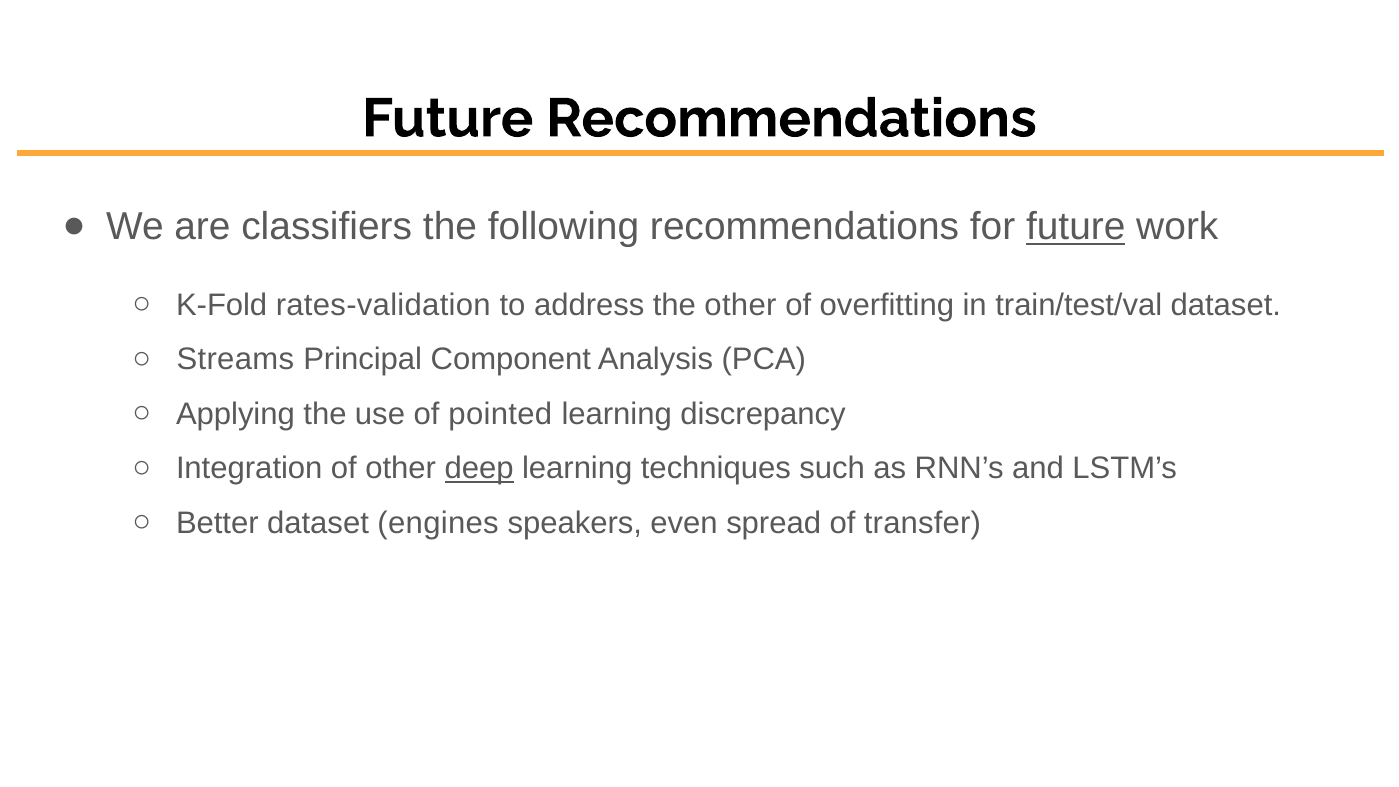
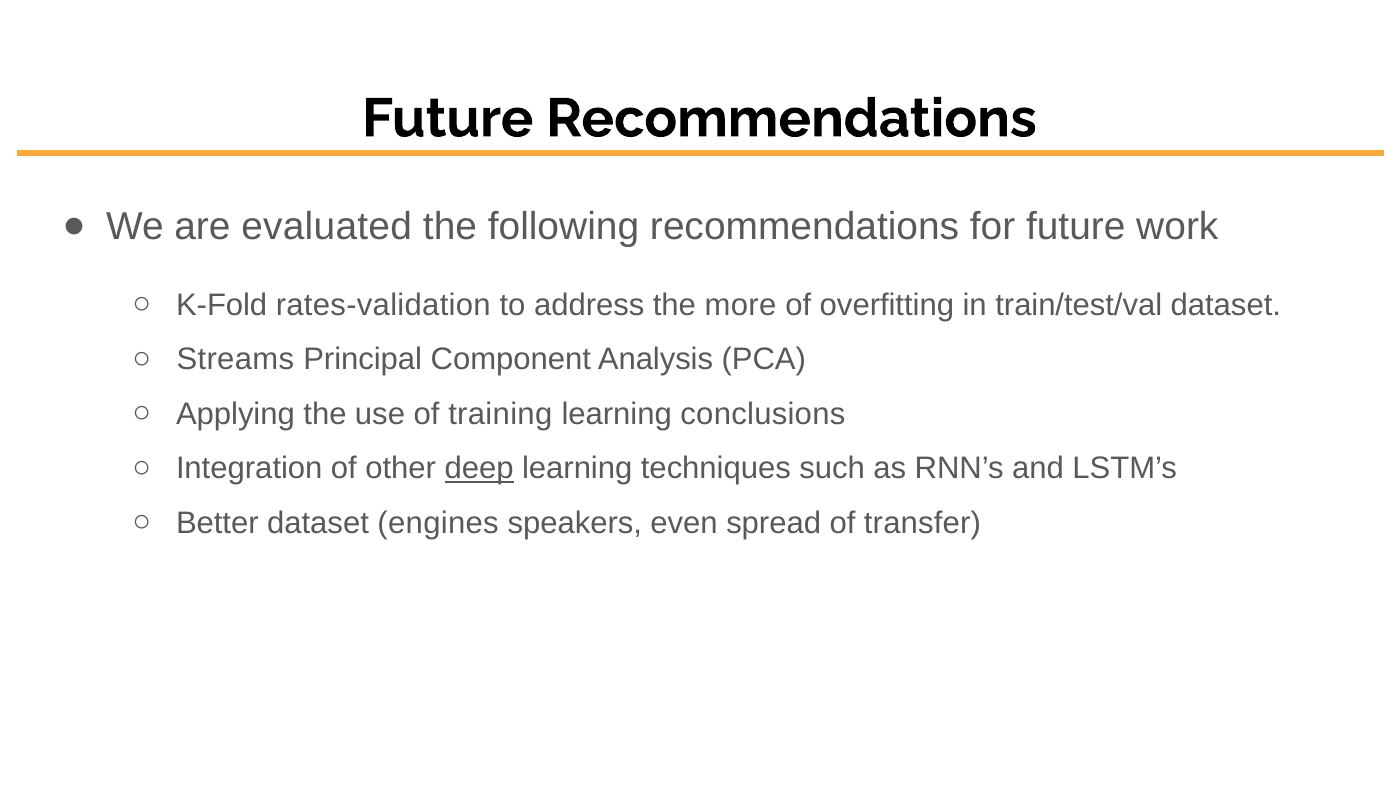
classifiers: classifiers -> evaluated (327, 227)
future underline: present -> none (1076, 227)
the other: other -> more (740, 305)
pointed: pointed -> training (500, 414)
discrepancy: discrepancy -> conclusions (763, 414)
